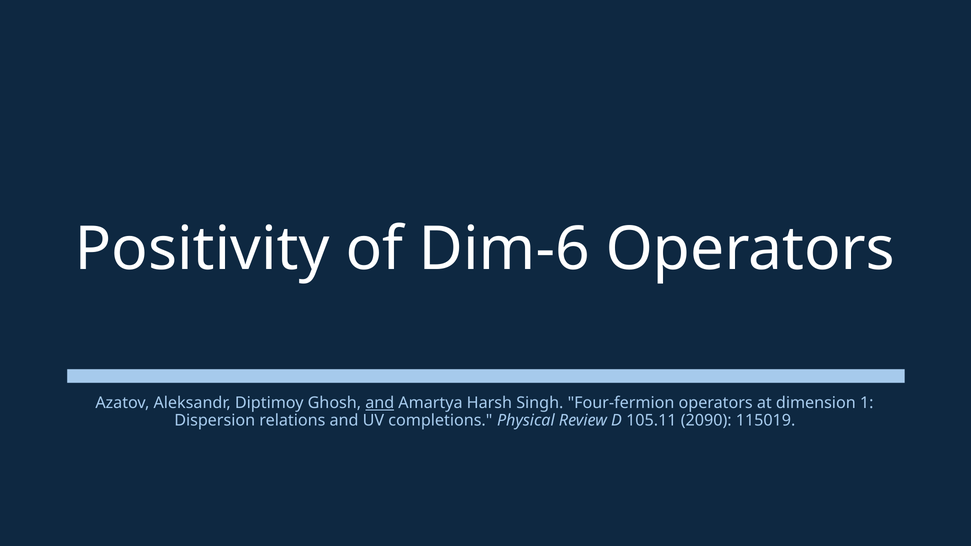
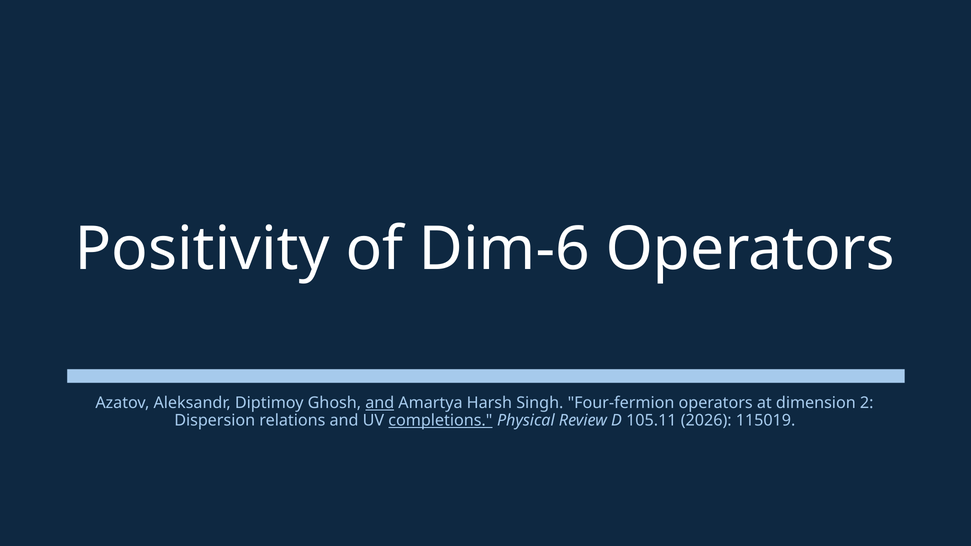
1: 1 -> 2 (867, 403)
completions underline: none -> present (440, 421)
2090: 2090 -> 2026 (706, 421)
